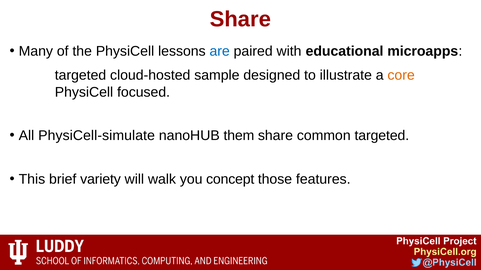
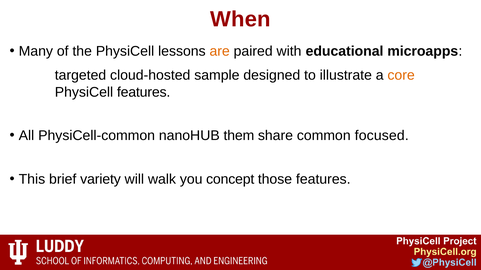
Share: Share -> When (240, 19)
are colour: blue -> orange (220, 51)
PhysiCell focused: focused -> features (144, 92)
PhysiCell-simulate: PhysiCell-simulate -> PhysiCell-common (97, 136)
common targeted: targeted -> focused (382, 136)
